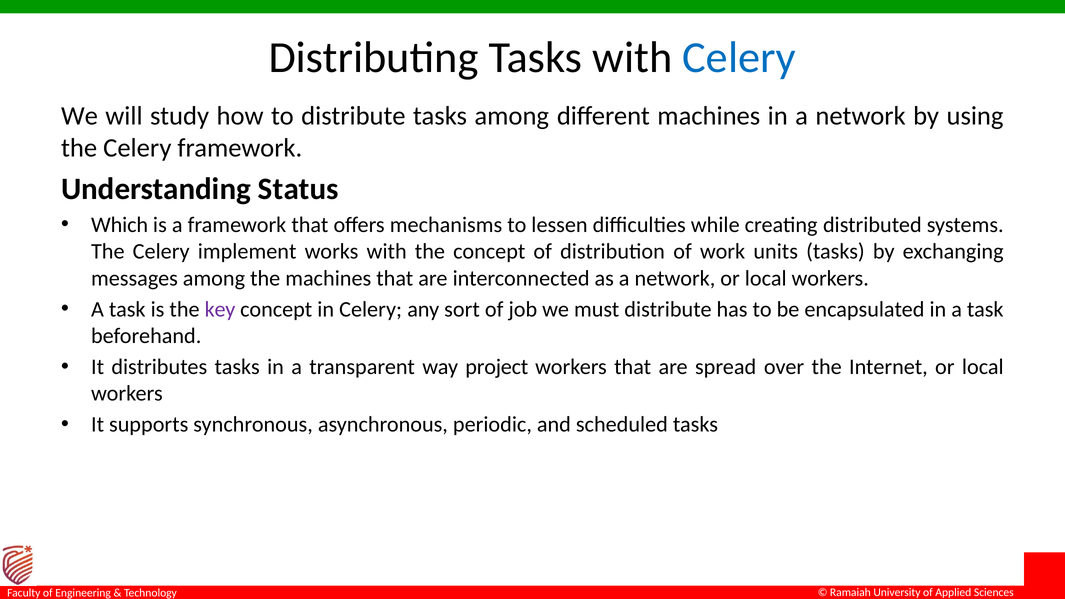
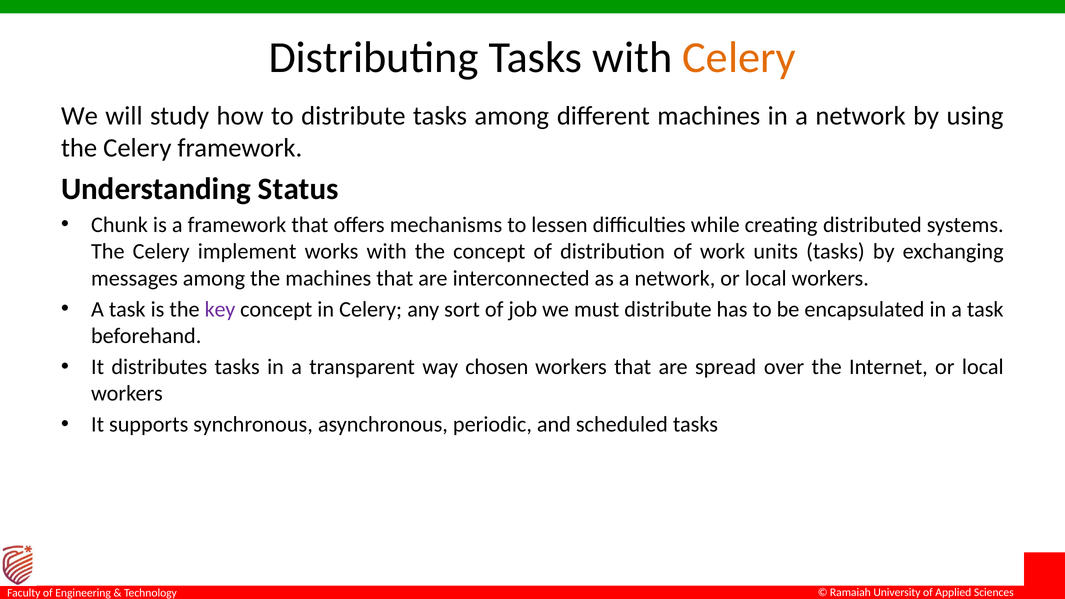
Celery colour: blue -> orange (739, 58)
Which: Which -> Chunk (119, 225)
project: project -> chosen (497, 367)
